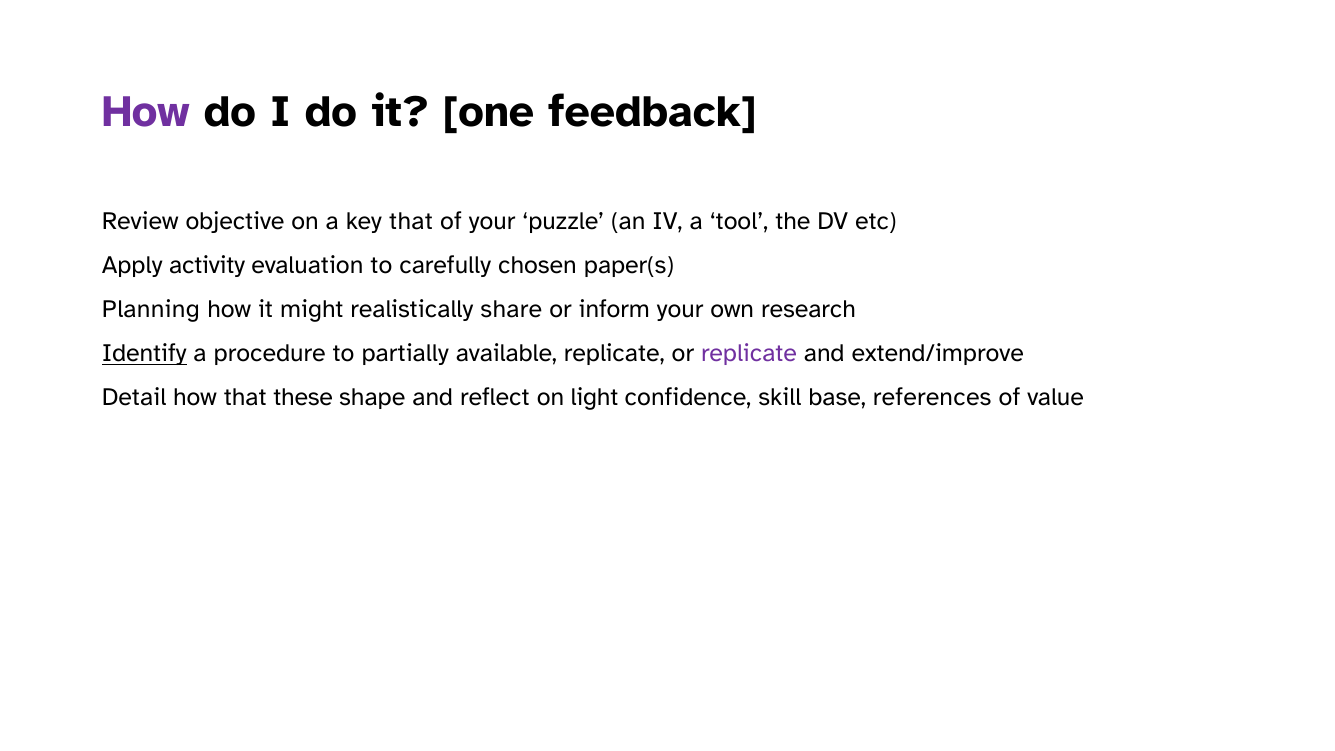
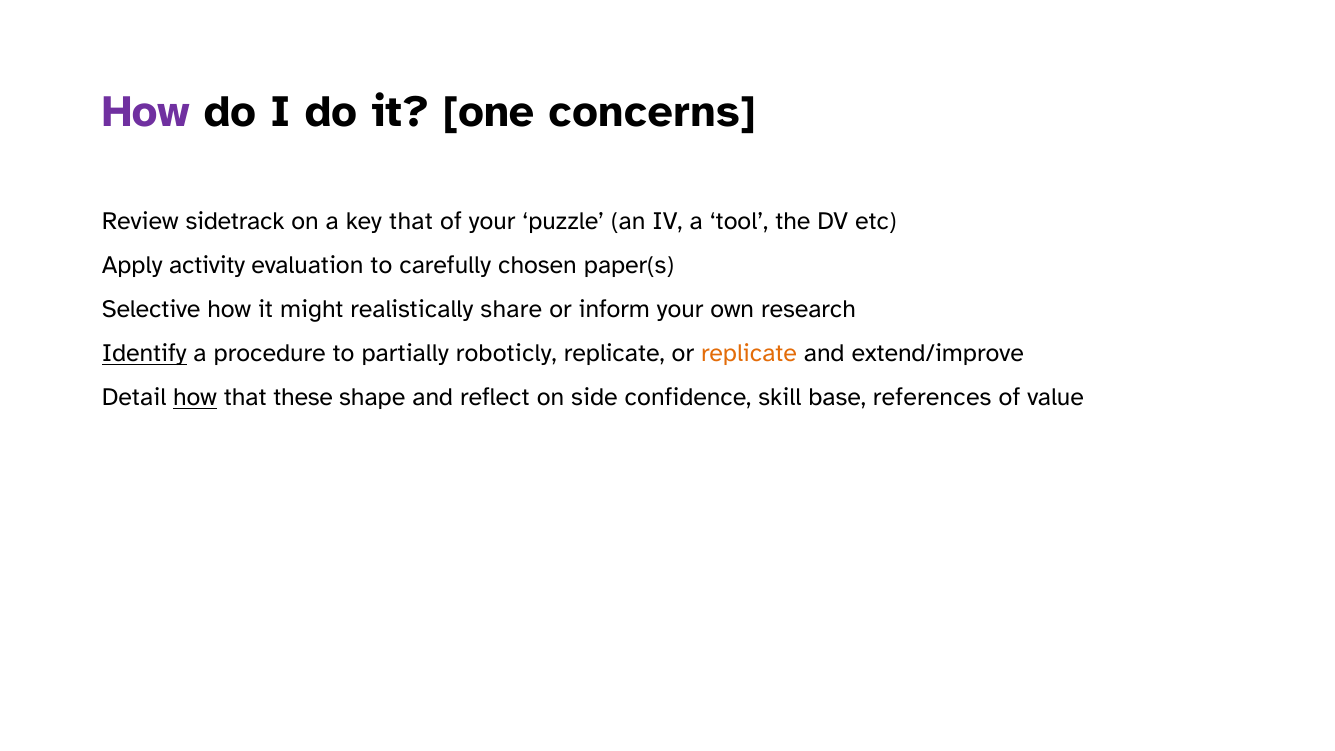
feedback: feedback -> concerns (652, 112)
objective: objective -> sidetrack (235, 222)
Planning: Planning -> Selective (151, 310)
available: available -> roboticly (506, 354)
replicate colour: purple -> orange (749, 354)
how underline: none -> present (195, 397)
light: light -> side (594, 397)
